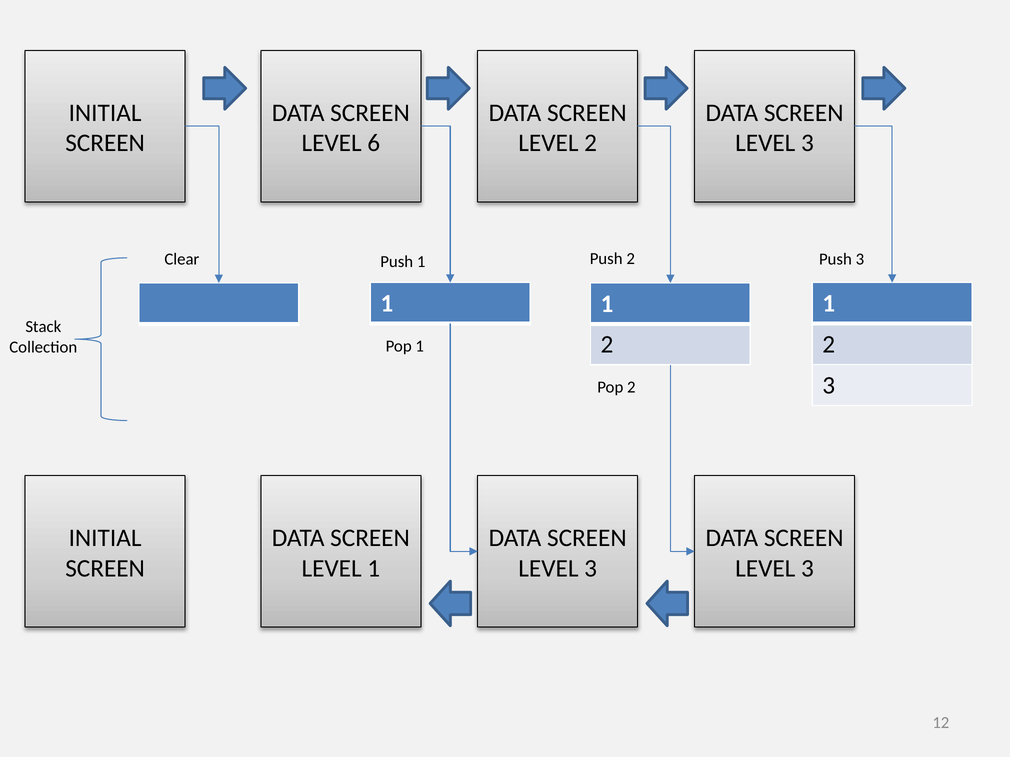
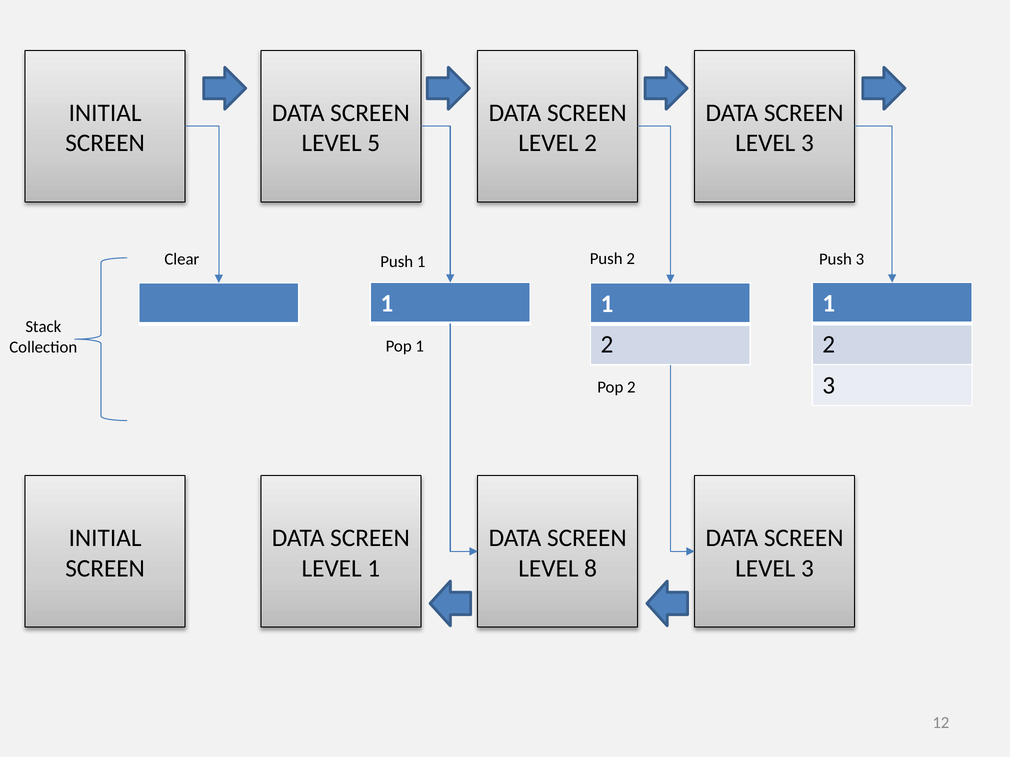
6: 6 -> 5 (374, 143)
3: 3 -> 8 (591, 569)
